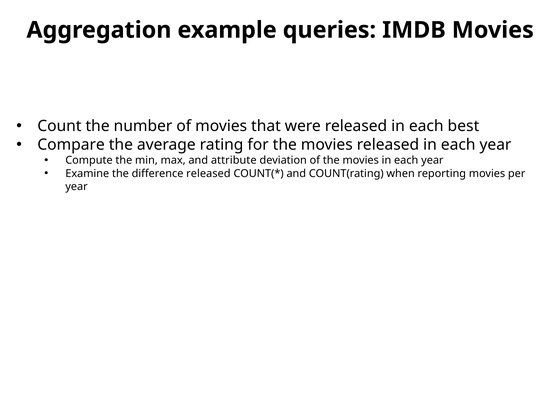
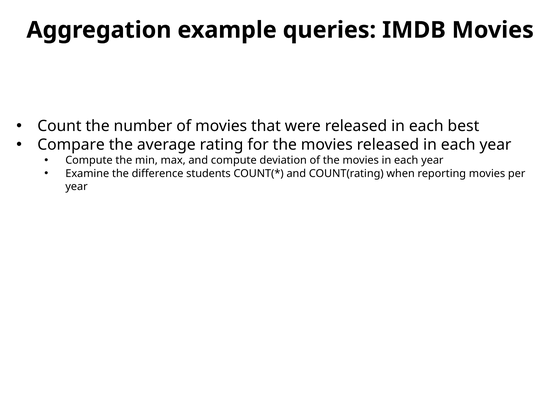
and attribute: attribute -> compute (234, 160)
difference released: released -> students (208, 173)
